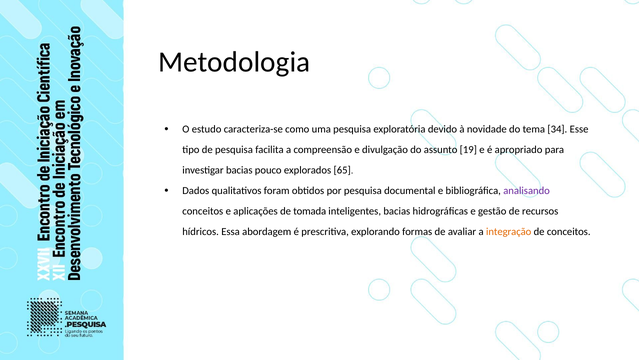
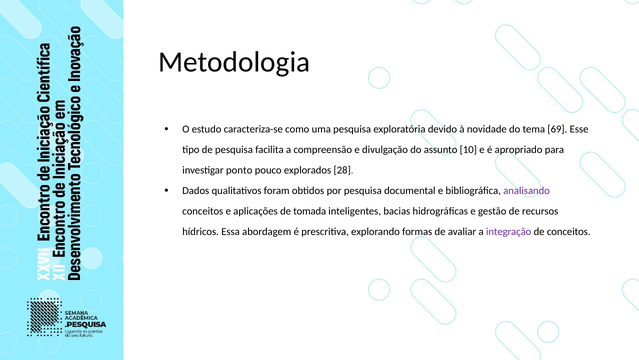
34: 34 -> 69 (557, 129)
19: 19 -> 10 (468, 150)
investigar bacias: bacias -> ponto (239, 170)
65: 65 -> 28 (342, 170)
integração colour: orange -> purple (509, 231)
